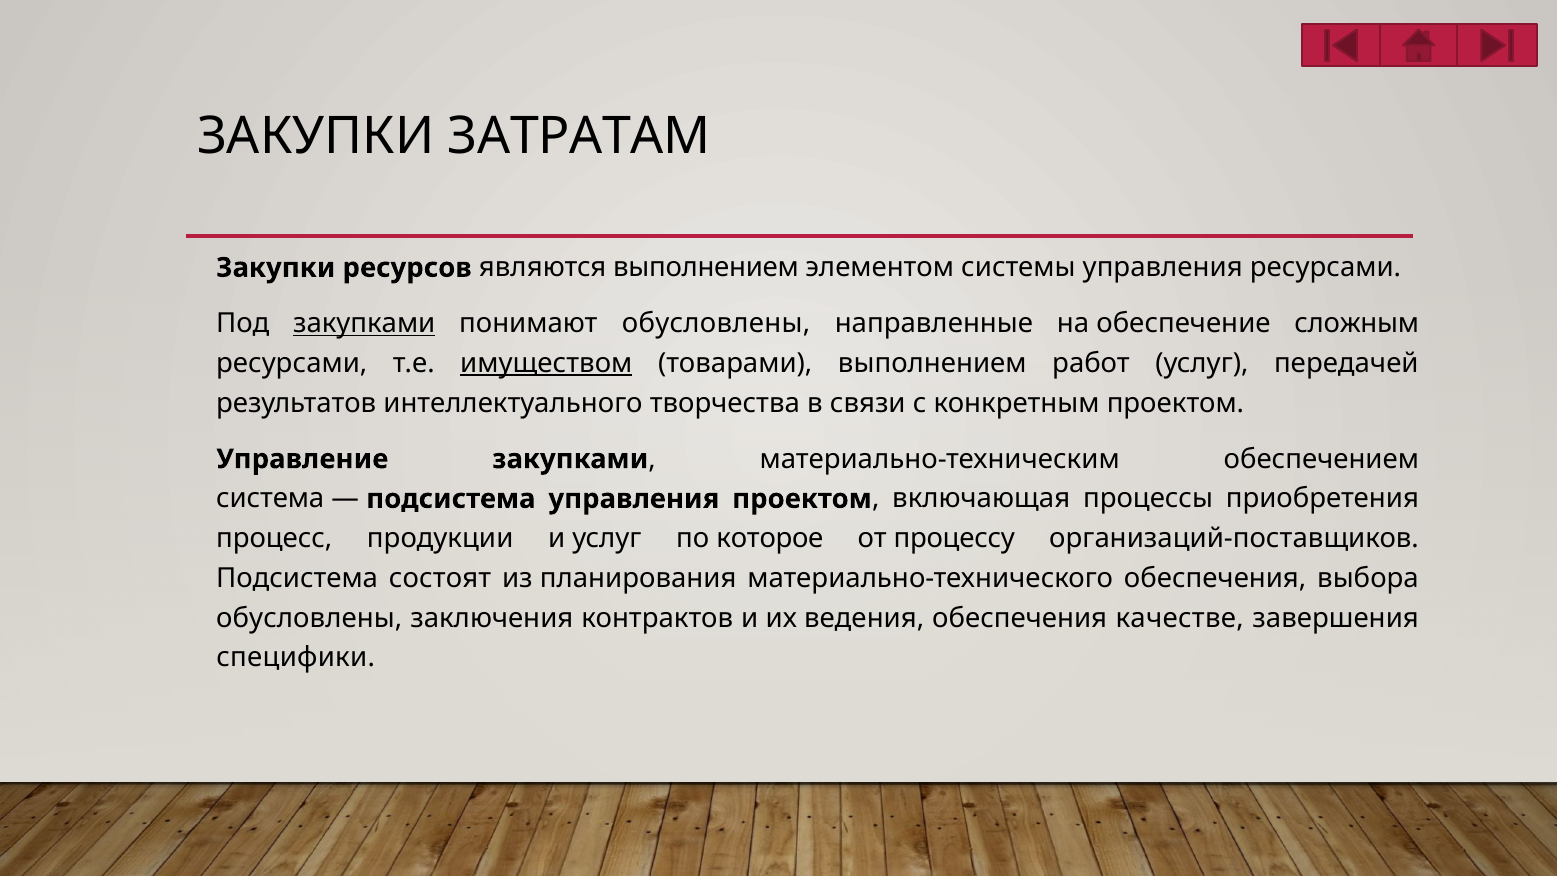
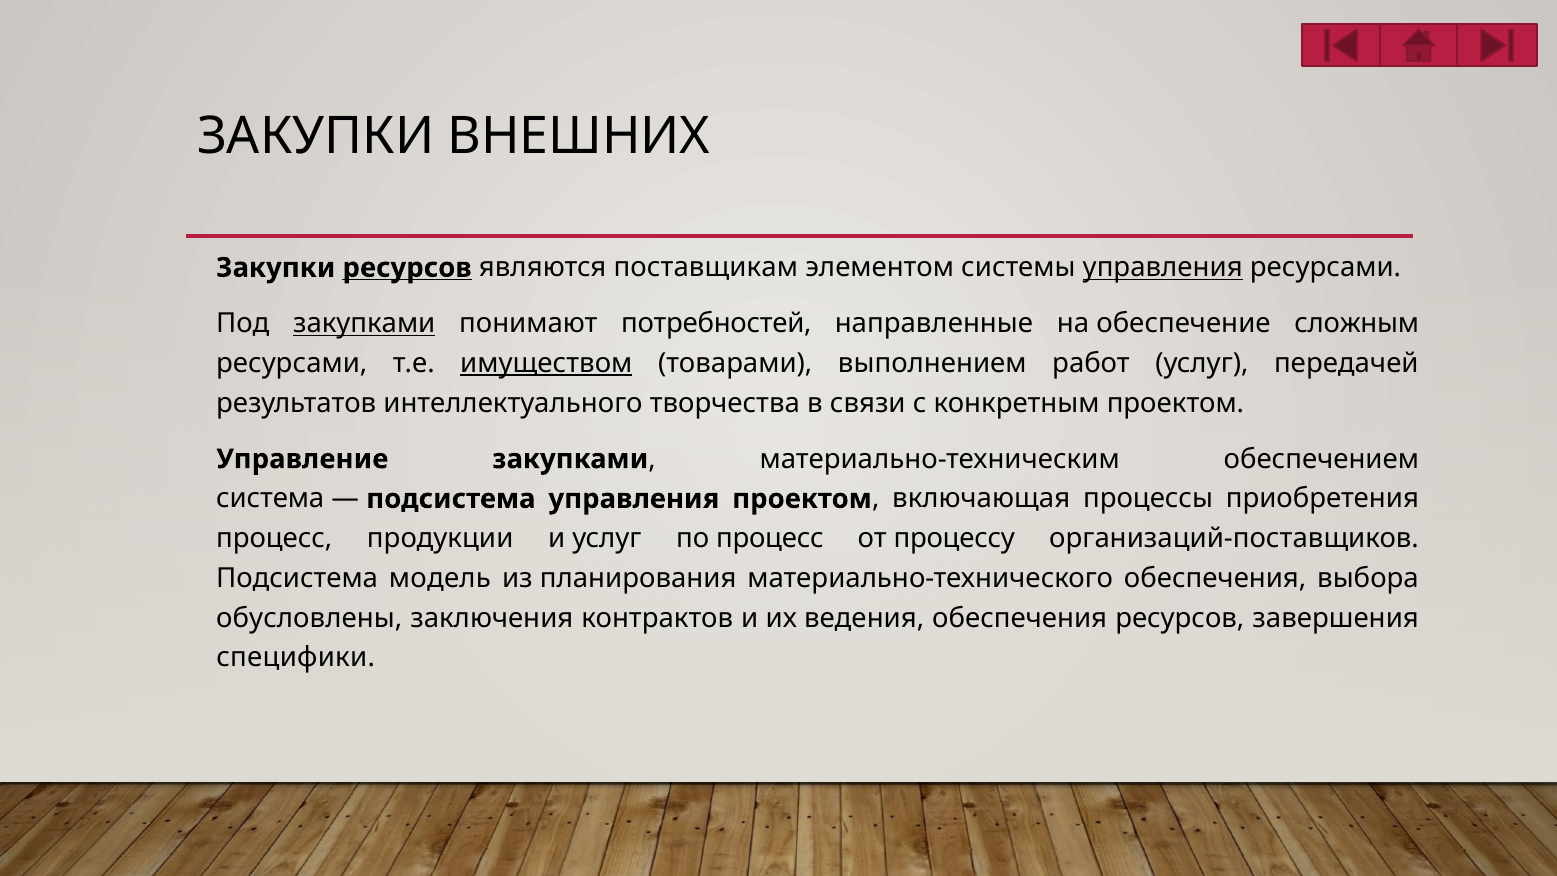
ЗАТРАТАМ: ЗАТРАТАМ -> ВНЕШНИХ (579, 136)
ресурсов underline: none -> present (407, 268)
являются выполнением: выполнением -> поставщикам (706, 268)
управления underline: none -> present (1163, 268)
понимают обусловлены: обусловлены -> потребностей (716, 324)
по которое: которое -> процесс (770, 538)
состоят: состоят -> модель (440, 578)
обеспечения качестве: качестве -> ресурсов (1180, 618)
